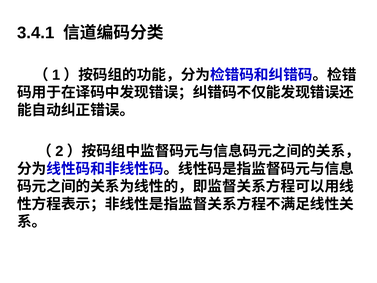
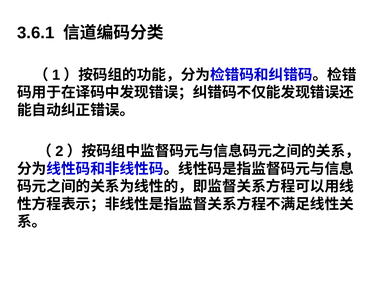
3.4.1: 3.4.1 -> 3.6.1 (36, 33)
